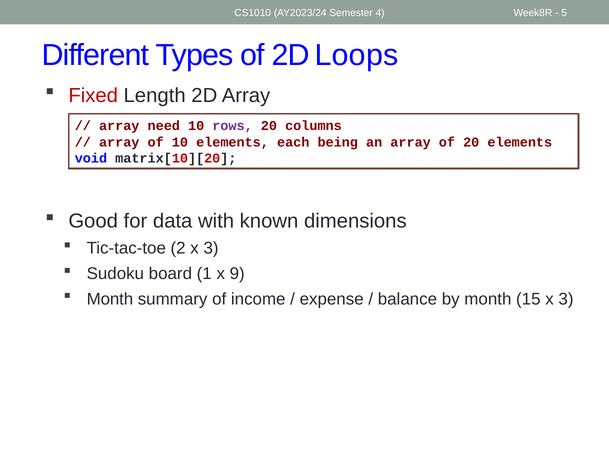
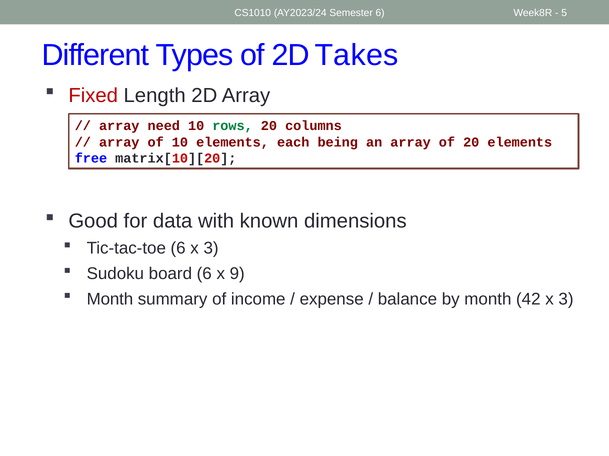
Semester 4: 4 -> 6 (380, 13)
Loops: Loops -> Takes (357, 55)
rows colour: purple -> green (233, 126)
void: void -> free (91, 159)
Tic-tac-toe 2: 2 -> 6 (178, 249)
board 1: 1 -> 6 (204, 274)
15: 15 -> 42 (528, 300)
